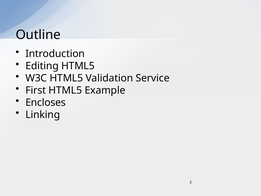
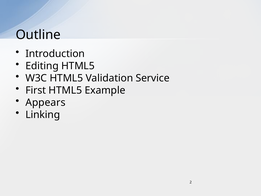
Encloses: Encloses -> Appears (45, 102)
